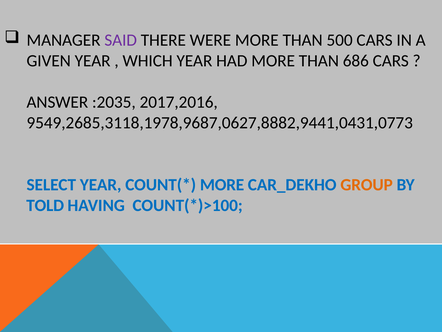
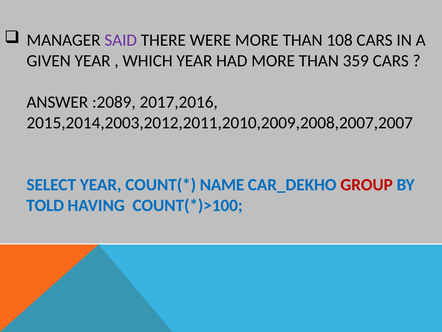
500: 500 -> 108 (340, 40)
686: 686 -> 359 (356, 61)
:2035: :2035 -> :2089 (114, 102)
9549,2685,3118,1978,9687,0627,8882,9441,0431,0773: 9549,2685,3118,1978,9687,0627,8882,9441,0431,0773 -> 2015,2014,2003,2012,2011,2010,2009,2008,2007,2007 (220, 123)
MORE: MORE -> NAME (222, 185)
GROUP colour: orange -> red (367, 185)
